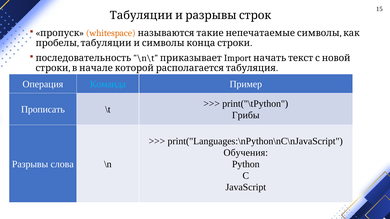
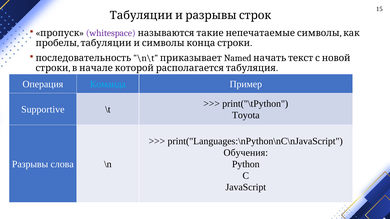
whitespace colour: orange -> purple (111, 33)
Import: Import -> Named (238, 58)
Прописать: Прописать -> Supportive (43, 110)
Грибы: Грибы -> Toyota (246, 115)
